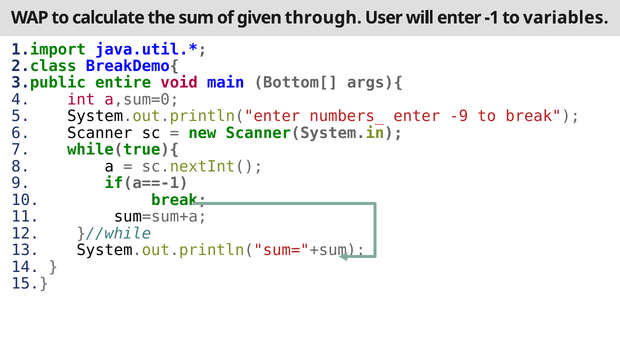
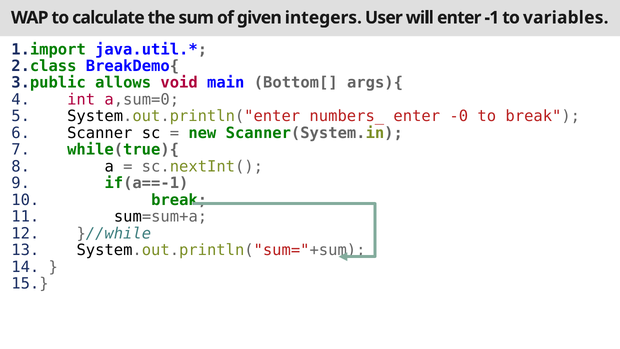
through: through -> integers (323, 18)
entire: entire -> allows (123, 83)
-9: -9 -> -0 (459, 116)
